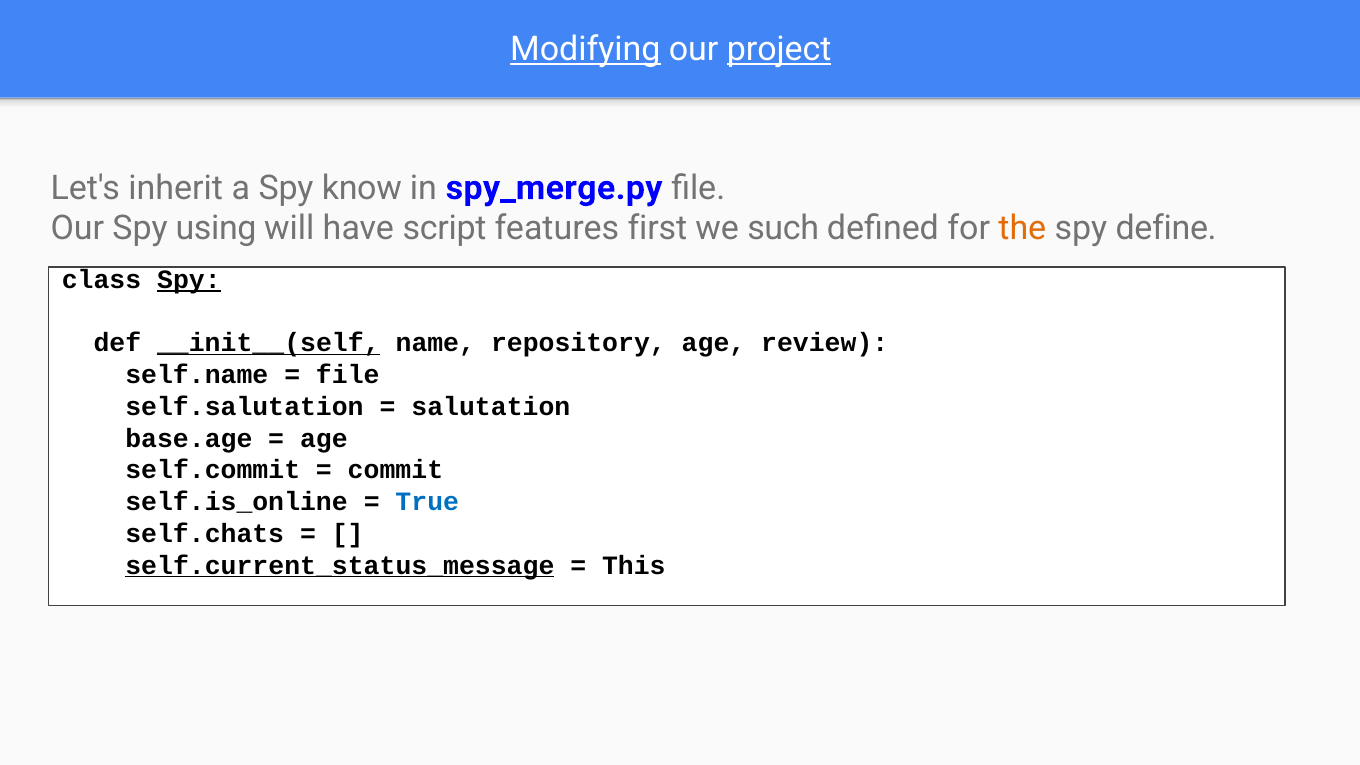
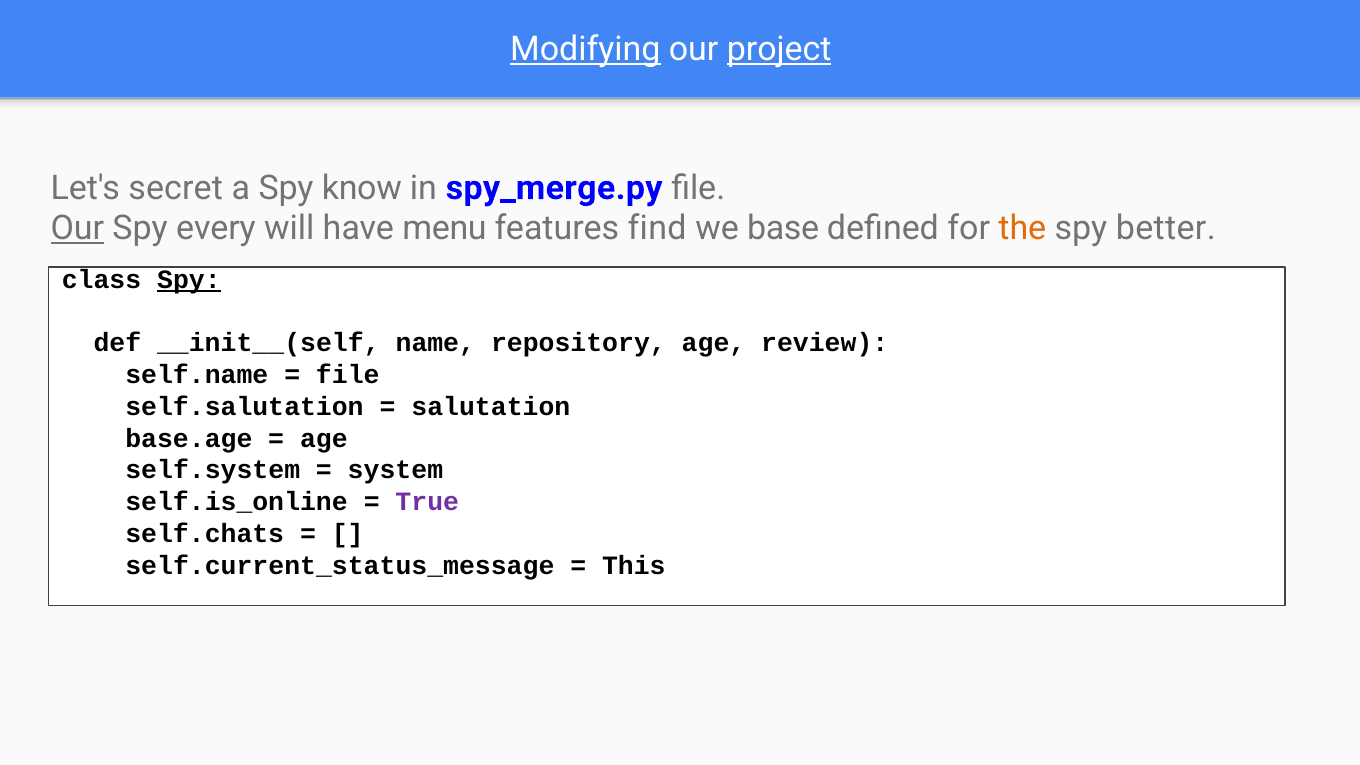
inherit: inherit -> secret (176, 188)
Our underline: none -> present (77, 229)
using: using -> every (216, 229)
script: script -> menu (445, 229)
first: first -> find (657, 229)
such: such -> base (783, 229)
define: define -> better (1166, 229)
__init__(self underline: present -> none (268, 343)
self.commit: self.commit -> self.system (213, 470)
commit: commit -> system (395, 470)
True colour: blue -> purple (427, 502)
self.current_status_message underline: present -> none (340, 565)
